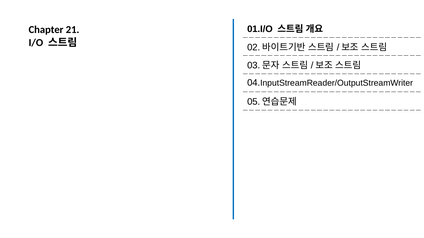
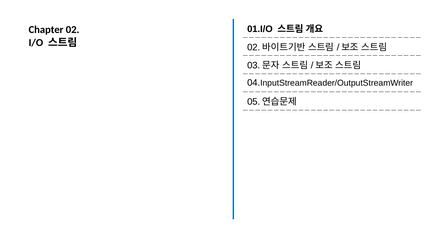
21: 21 -> 02 (73, 30)
